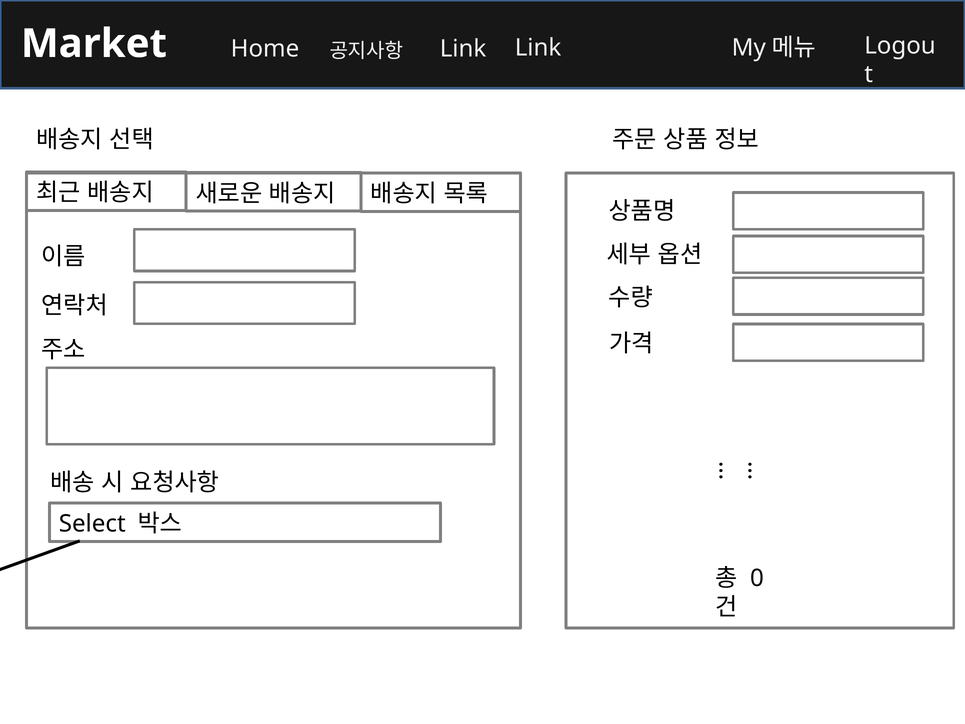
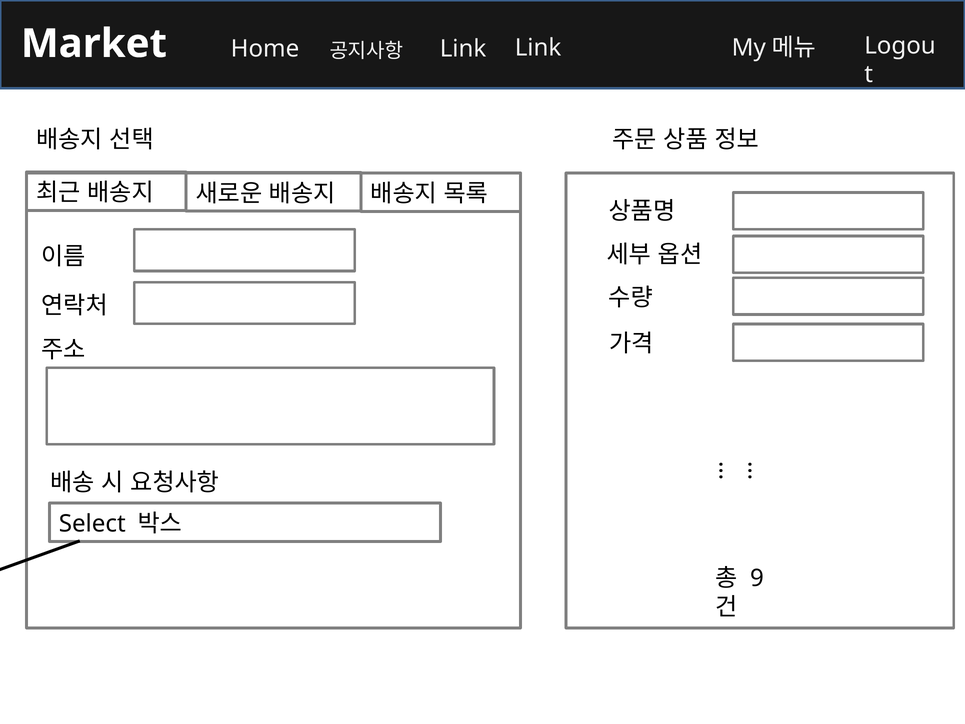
0: 0 -> 9 (757, 578)
